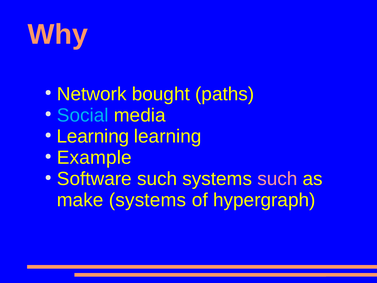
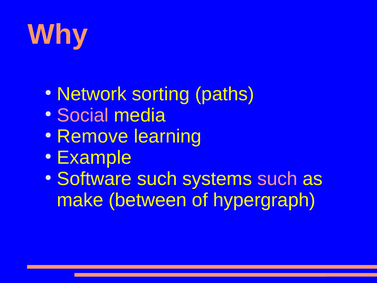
bought: bought -> sorting (161, 94)
Social colour: light blue -> pink (83, 115)
Learning: Learning -> Remove (93, 136)
make systems: systems -> between (148, 200)
